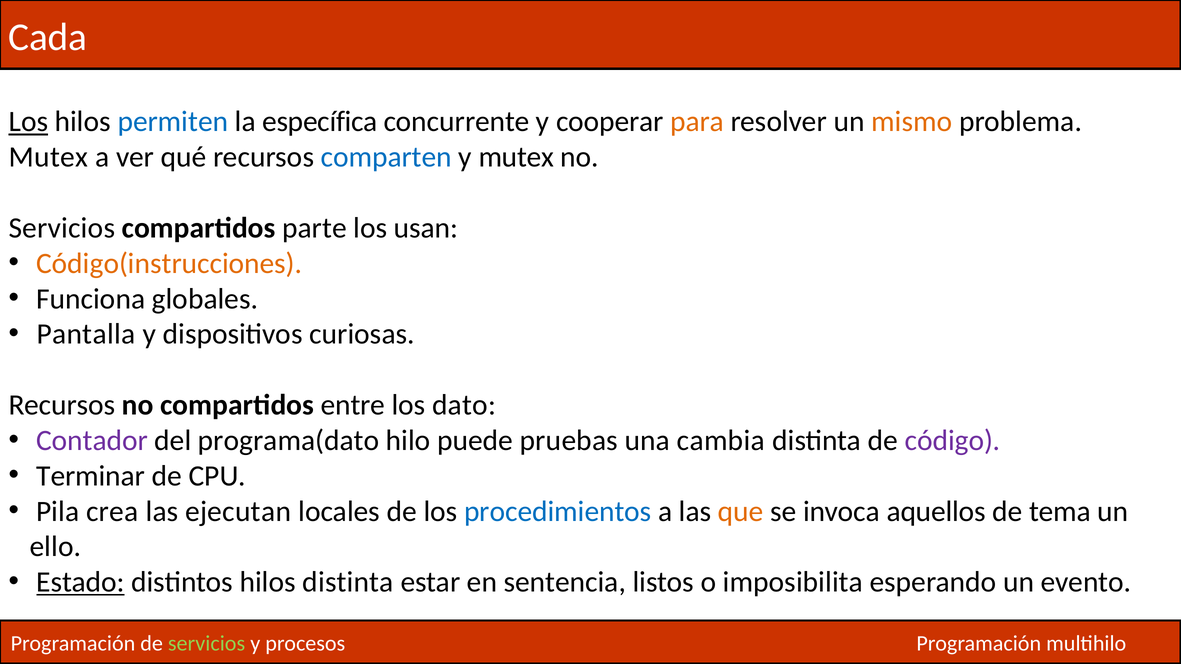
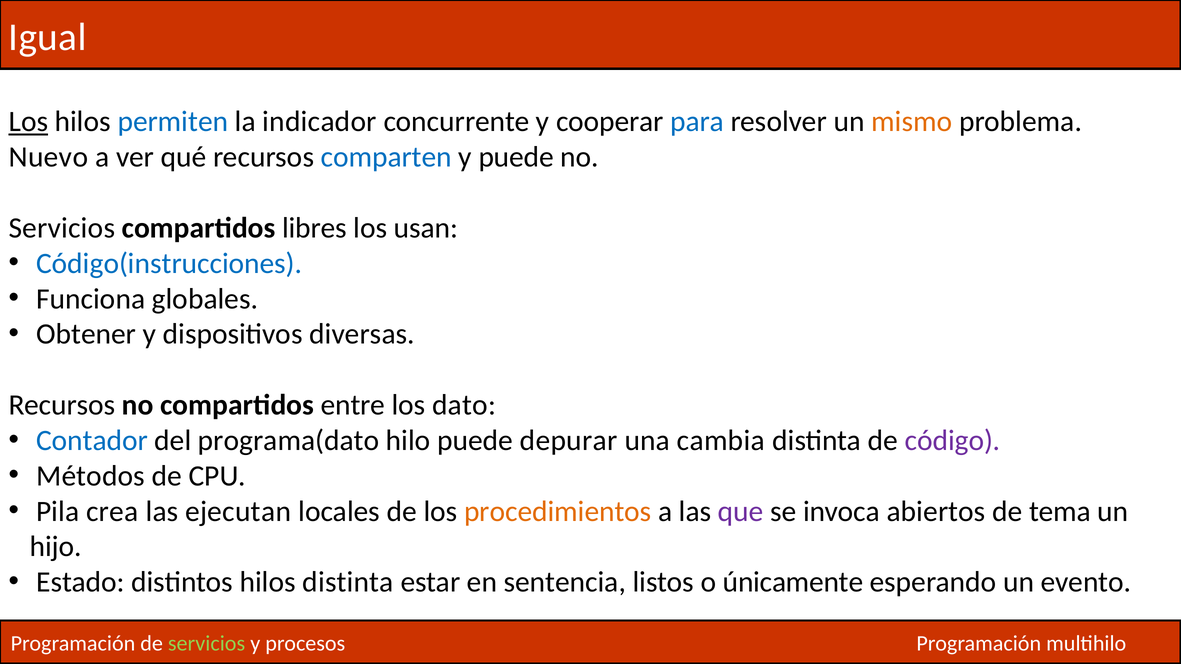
Cada: Cada -> Igual (47, 37)
específica: específica -> indicador (320, 122)
para colour: orange -> blue (697, 122)
Mutex: Mutex -> Nuevo (48, 157)
y mutex: mutex -> puede (516, 157)
parte: parte -> libres (315, 228)
Código(instrucciones colour: orange -> blue (169, 264)
Pantalla: Pantalla -> Obtener (86, 334)
curiosas: curiosas -> diversas (362, 334)
Contador colour: purple -> blue (92, 441)
pruebas: pruebas -> depurar (569, 441)
Terminar: Terminar -> Métodos (91, 476)
procedimientos colour: blue -> orange (558, 512)
que colour: orange -> purple (741, 512)
aquellos: aquellos -> abiertos (936, 512)
ello: ello -> hijo (56, 547)
Estado underline: present -> none (80, 582)
imposibilita: imposibilita -> únicamente (793, 582)
